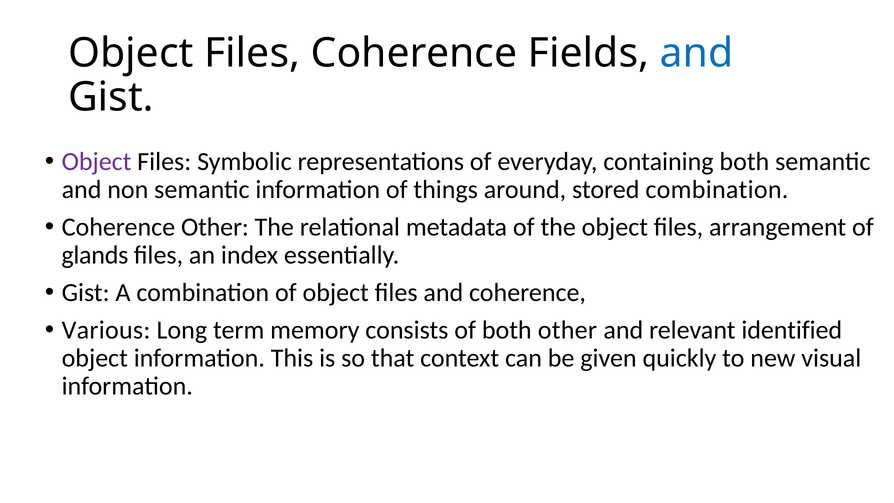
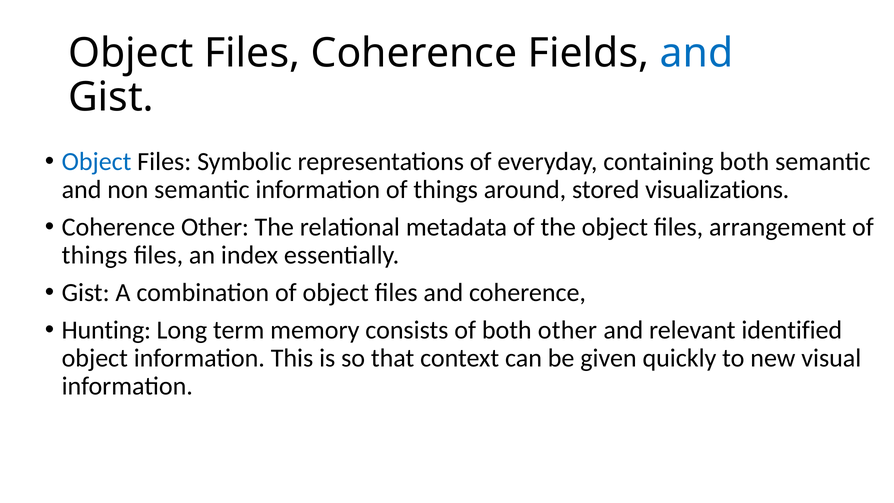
Object colour: purple -> blue (97, 161)
stored combination: combination -> visualizations (717, 189)
glands: glands -> things (95, 255)
Various: Various -> Hunting (106, 330)
